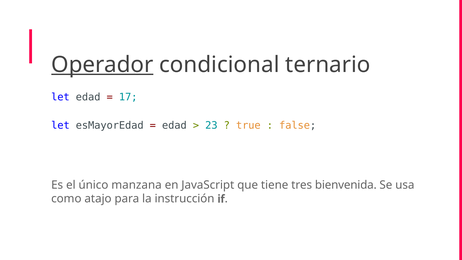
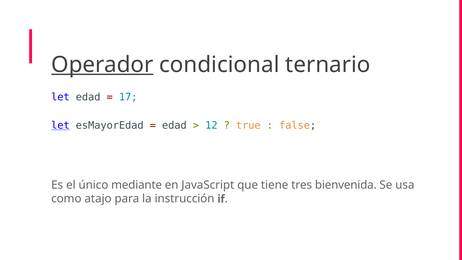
let underline: none -> present (60, 125)
23: 23 -> 12 (211, 125)
manzana: manzana -> mediante (137, 185)
